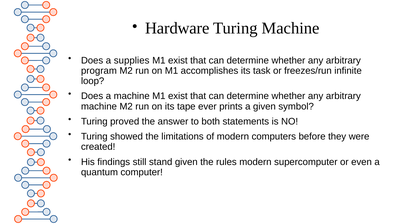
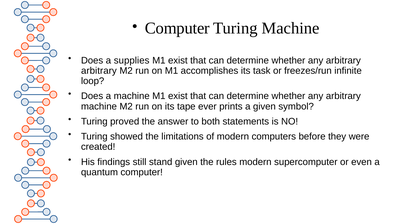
Hardware: Hardware -> Computer (177, 28)
program: program -> arbitrary (99, 71)
